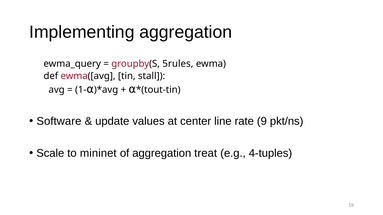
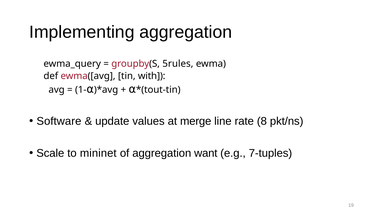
stall: stall -> with (152, 76)
center: center -> merge (196, 121)
9: 9 -> 8 (262, 121)
treat: treat -> want (206, 154)
4-tuples: 4-tuples -> 7-tuples (270, 154)
